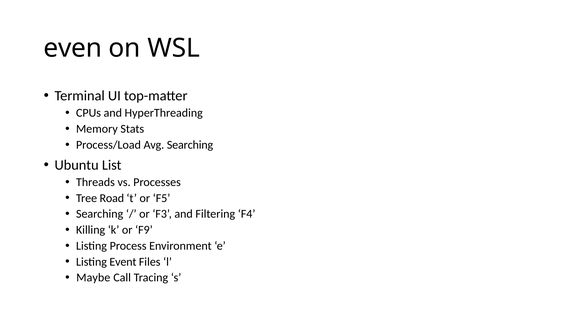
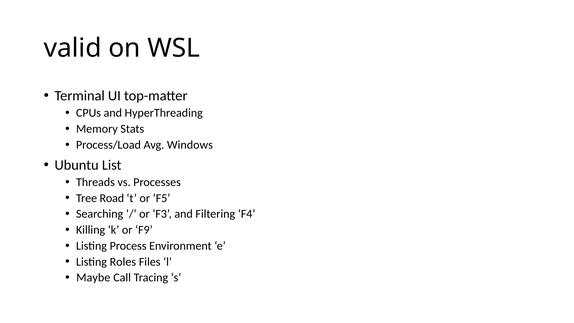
even: even -> valid (73, 48)
Avg Searching: Searching -> Windows (190, 145)
Event: Event -> Roles (123, 262)
